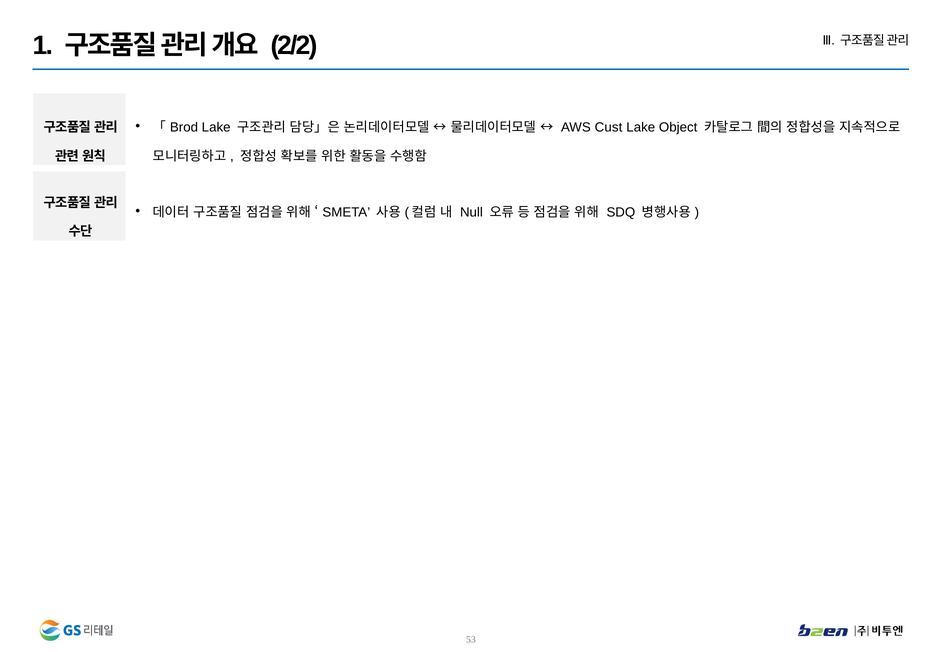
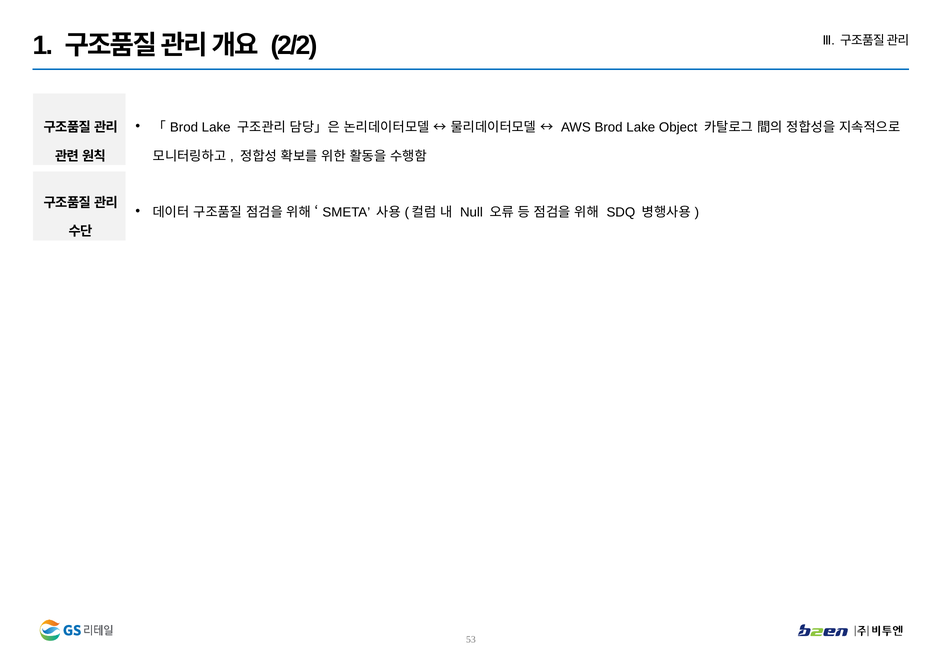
AWS Cust: Cust -> Brod (609, 127)
